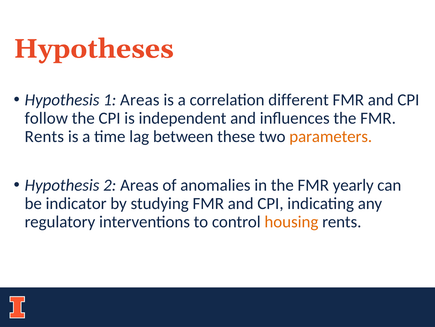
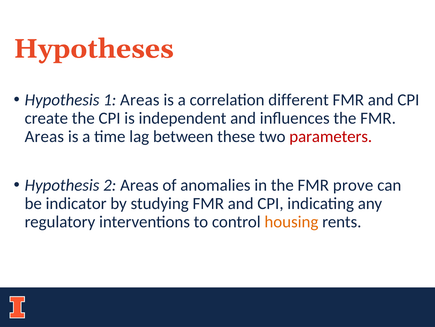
follow: follow -> create (46, 118)
Rents: Rents -> Areas (44, 136)
parameters colour: orange -> red (331, 136)
yearly: yearly -> prove (353, 185)
